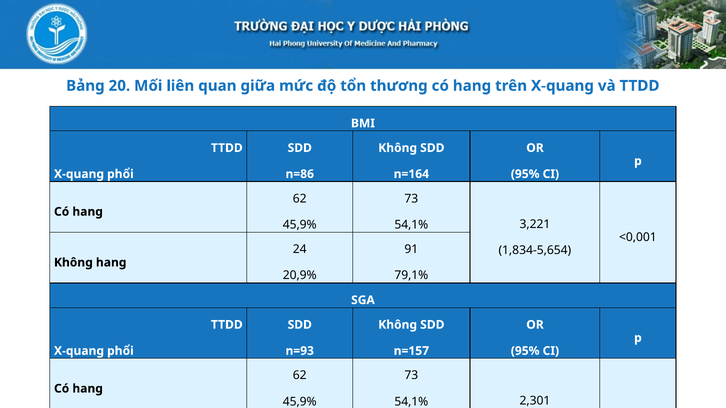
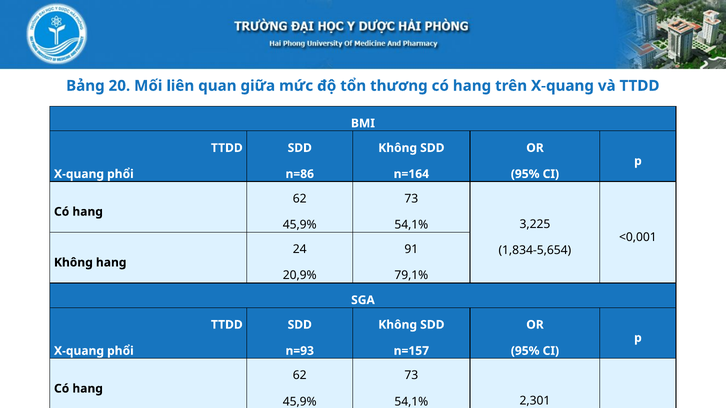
3,221: 3,221 -> 3,225 (535, 224)
